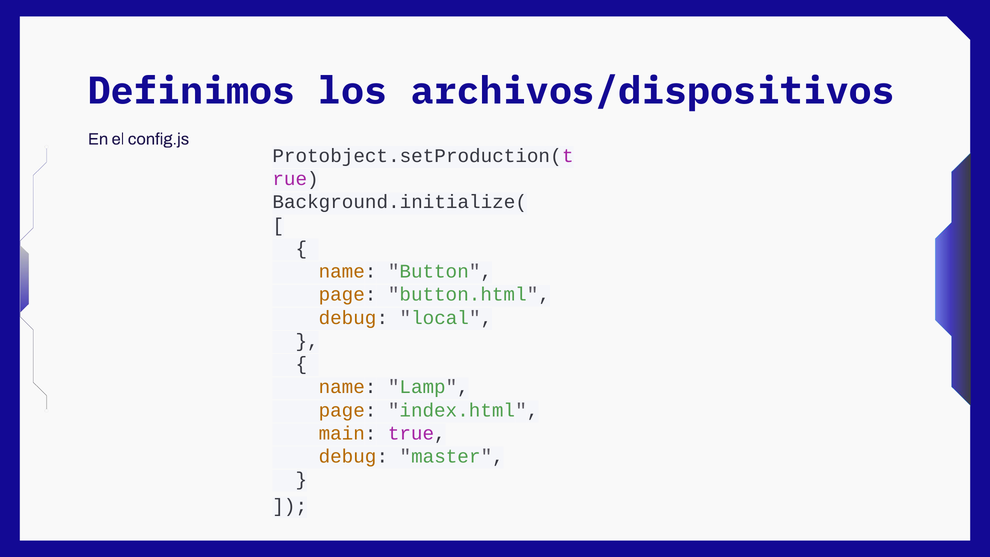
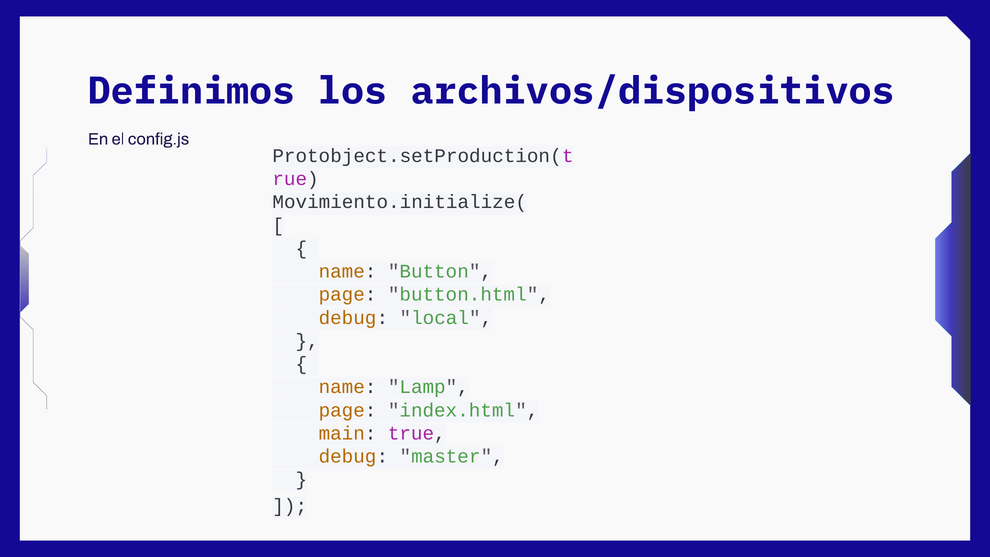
Background.initialize(: Background.initialize( -> Movimiento.initialize( (400, 202)
